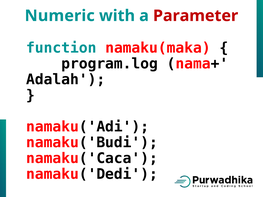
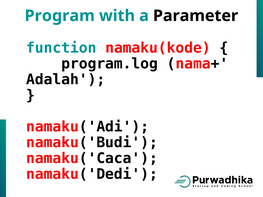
Numeric: Numeric -> Program (60, 16)
Parameter colour: red -> black (196, 16)
namaku(maka: namaku(maka -> namaku(kode (158, 48)
